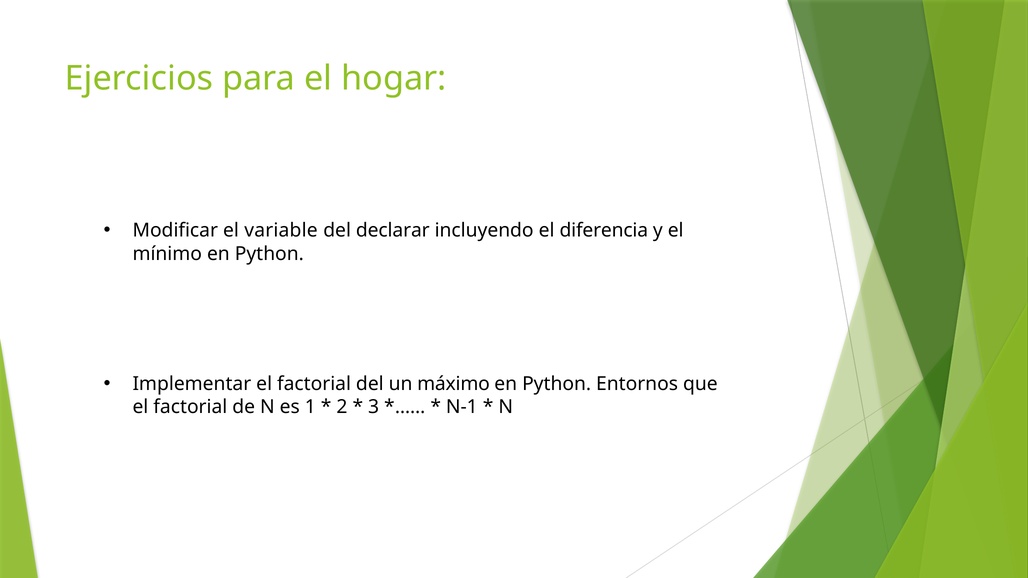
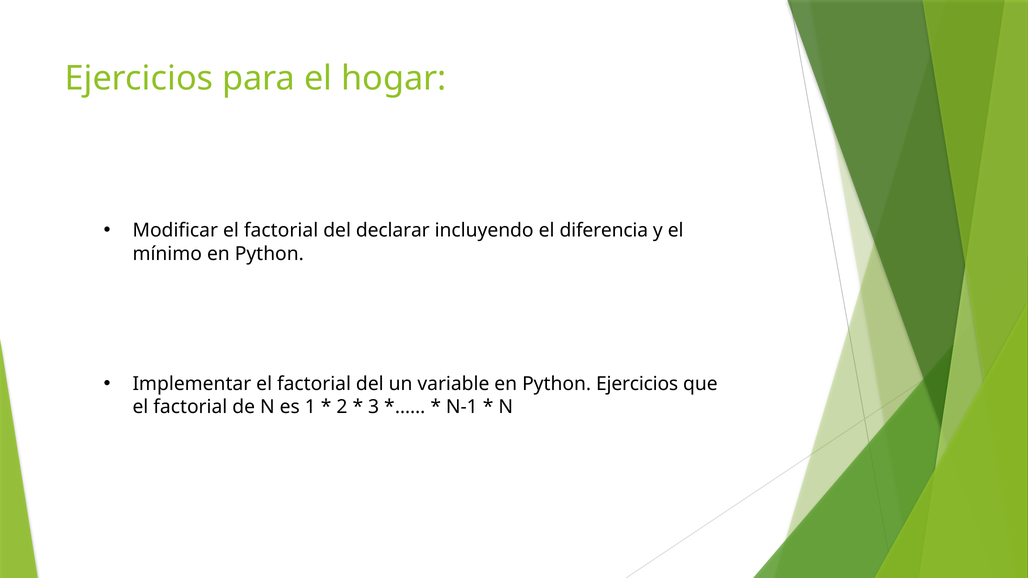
Modificar el variable: variable -> factorial (281, 231)
máximo: máximo -> variable (453, 384)
Python Entornos: Entornos -> Ejercicios (637, 384)
